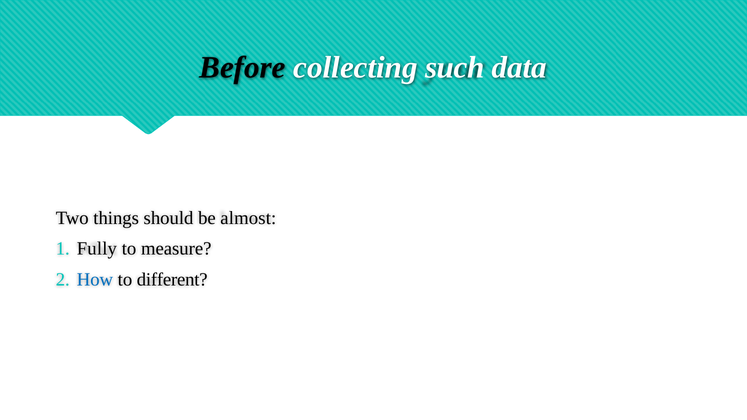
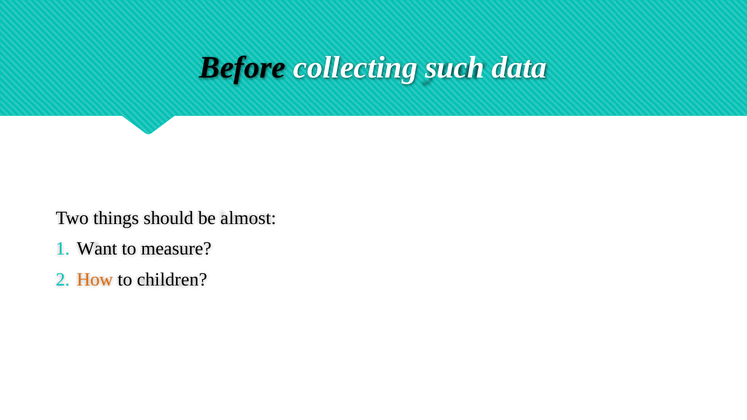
Fully: Fully -> Want (97, 249)
How colour: blue -> orange (95, 280)
different: different -> children (172, 280)
